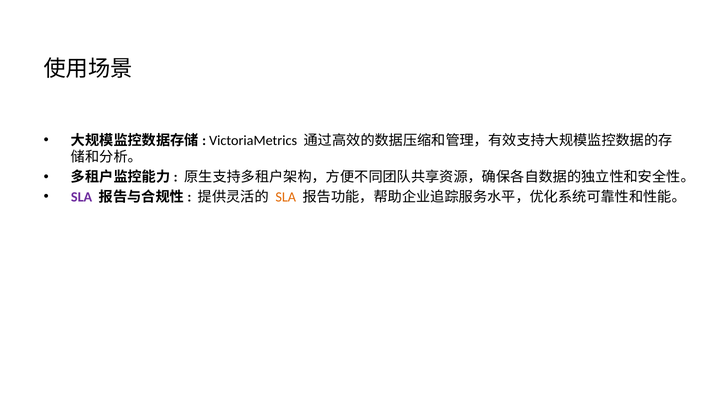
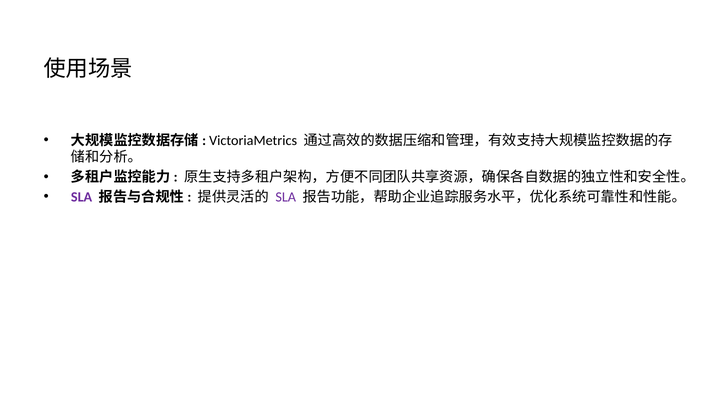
SLA colour: orange -> purple (286, 197)
